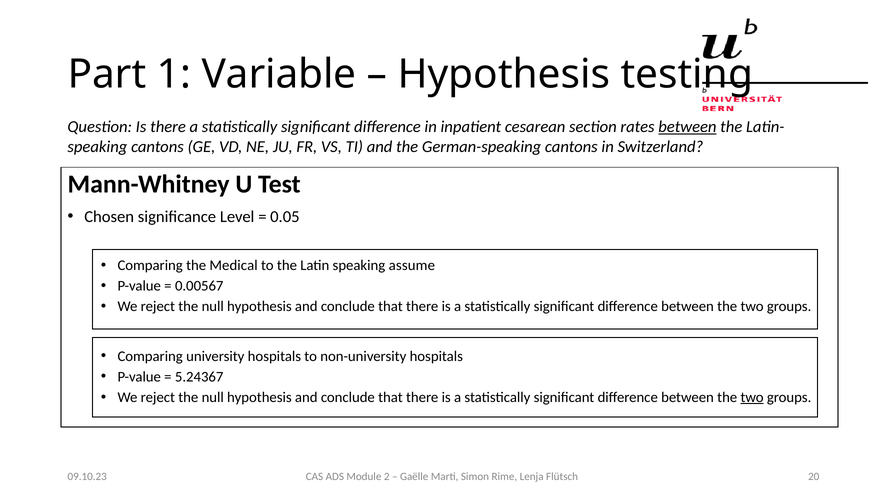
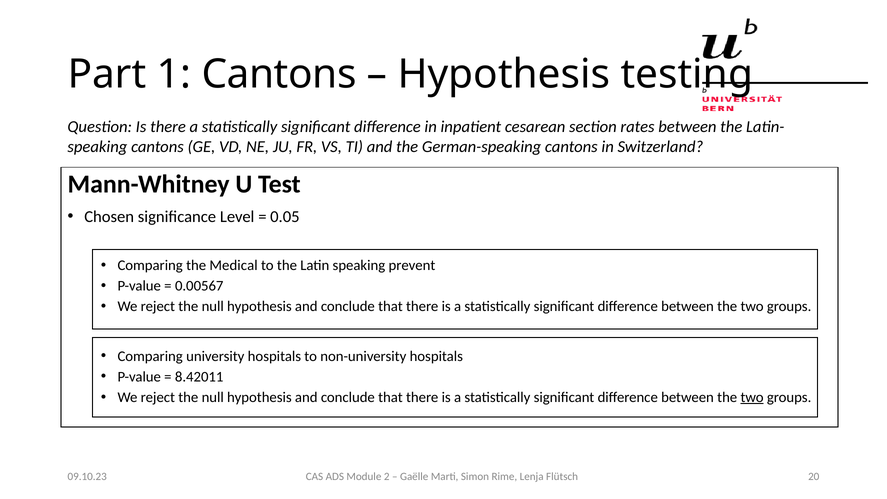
1 Variable: Variable -> Cantons (279, 75)
between underline: present -> none (687, 127)
assume: assume -> prevent (412, 265)
5.24367: 5.24367 -> 8.42011 (199, 377)
